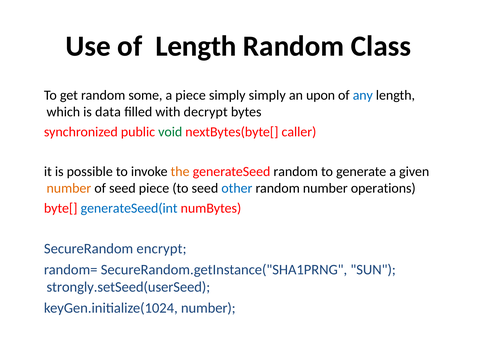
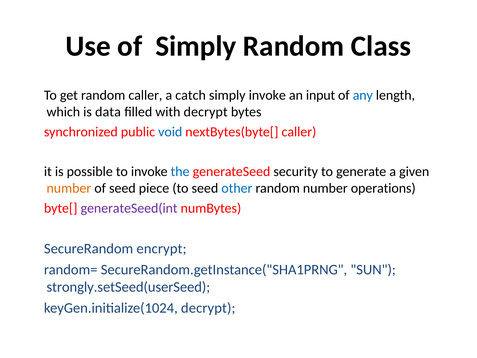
of Length: Length -> Simply (196, 46)
random some: some -> caller (145, 95)
a piece: piece -> catch (191, 95)
simply simply: simply -> invoke (267, 95)
upon: upon -> input (321, 95)
void colour: green -> blue (170, 132)
the colour: orange -> blue (180, 171)
generateSeed random: random -> security (296, 171)
generateSeed(int colour: blue -> purple (129, 208)
keyGen.initialize(1024 number: number -> decrypt (208, 308)
